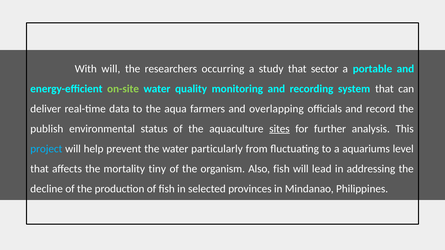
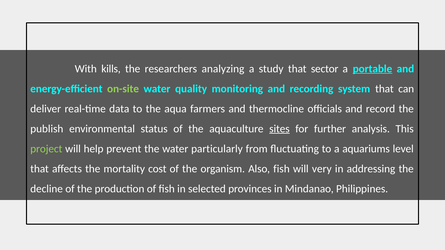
With will: will -> kills (111, 69)
occurring: occurring -> analyzing (223, 69)
portable underline: none -> present (372, 69)
overlapping: overlapping -> thermocline (277, 109)
project colour: light blue -> light green (46, 149)
tiny: tiny -> cost (157, 169)
lead: lead -> very (322, 169)
